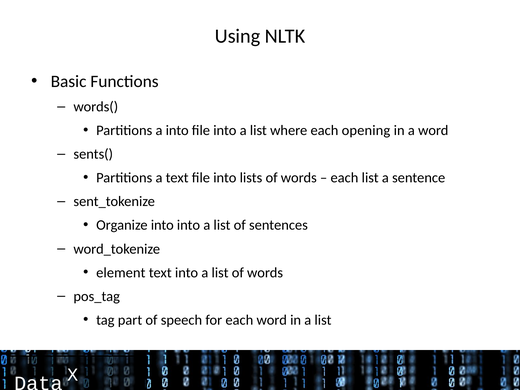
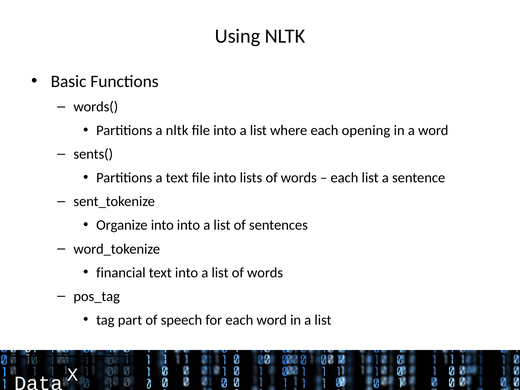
a into: into -> nltk (177, 130)
element: element -> financial (121, 273)
